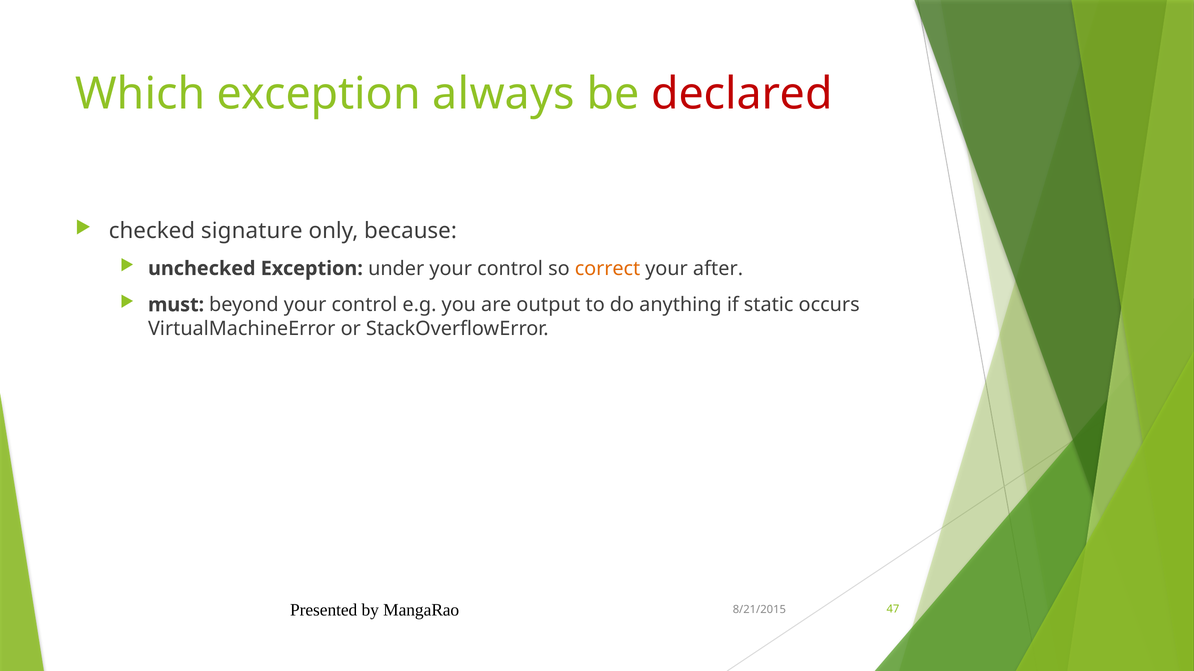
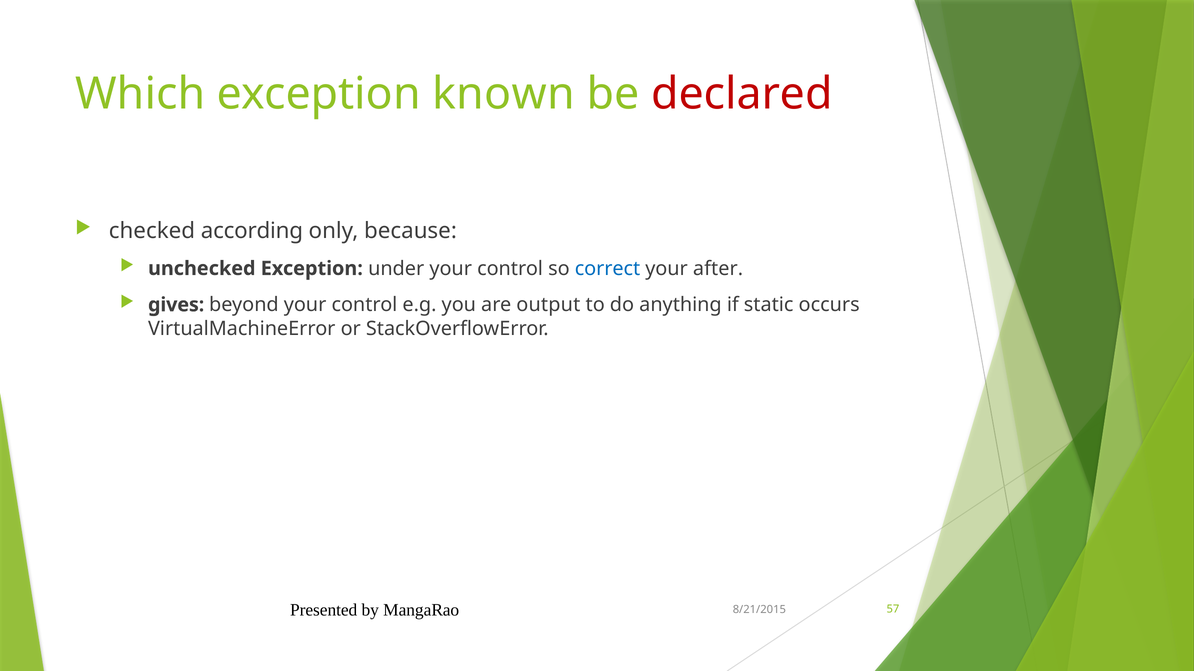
always: always -> known (504, 94)
signature: signature -> according (252, 231)
correct colour: orange -> blue (607, 269)
must: must -> gives (176, 305)
47: 47 -> 57 (893, 609)
